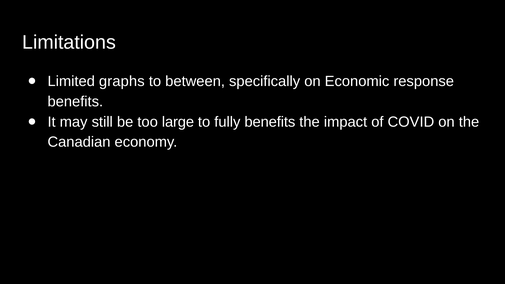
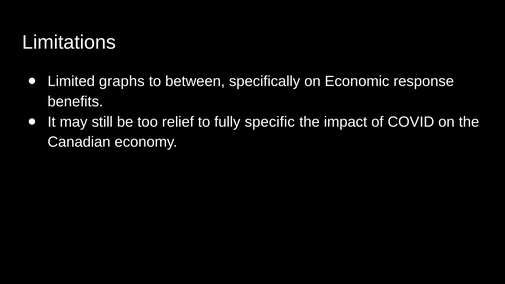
large: large -> relief (178, 122)
fully benefits: benefits -> specific (270, 122)
